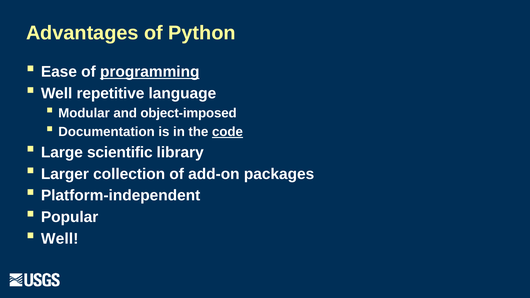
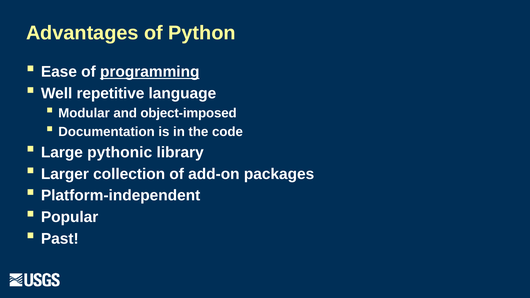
code underline: present -> none (227, 132)
scientific: scientific -> pythonic (120, 152)
Well: Well -> Past (60, 239)
